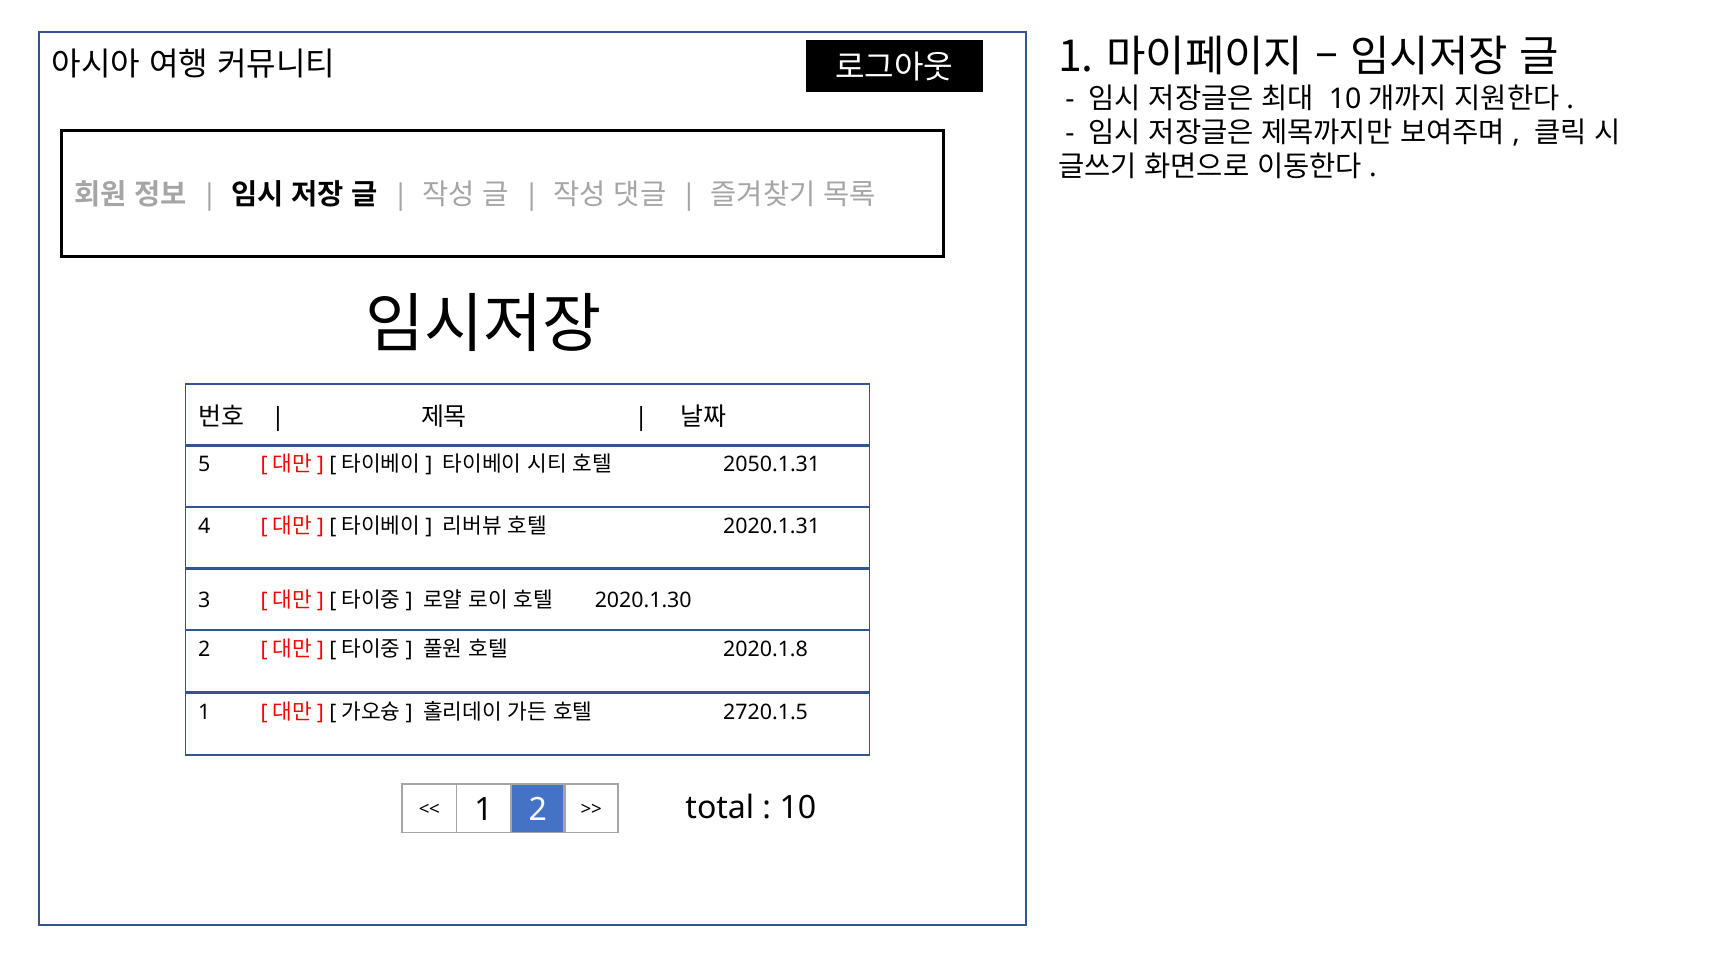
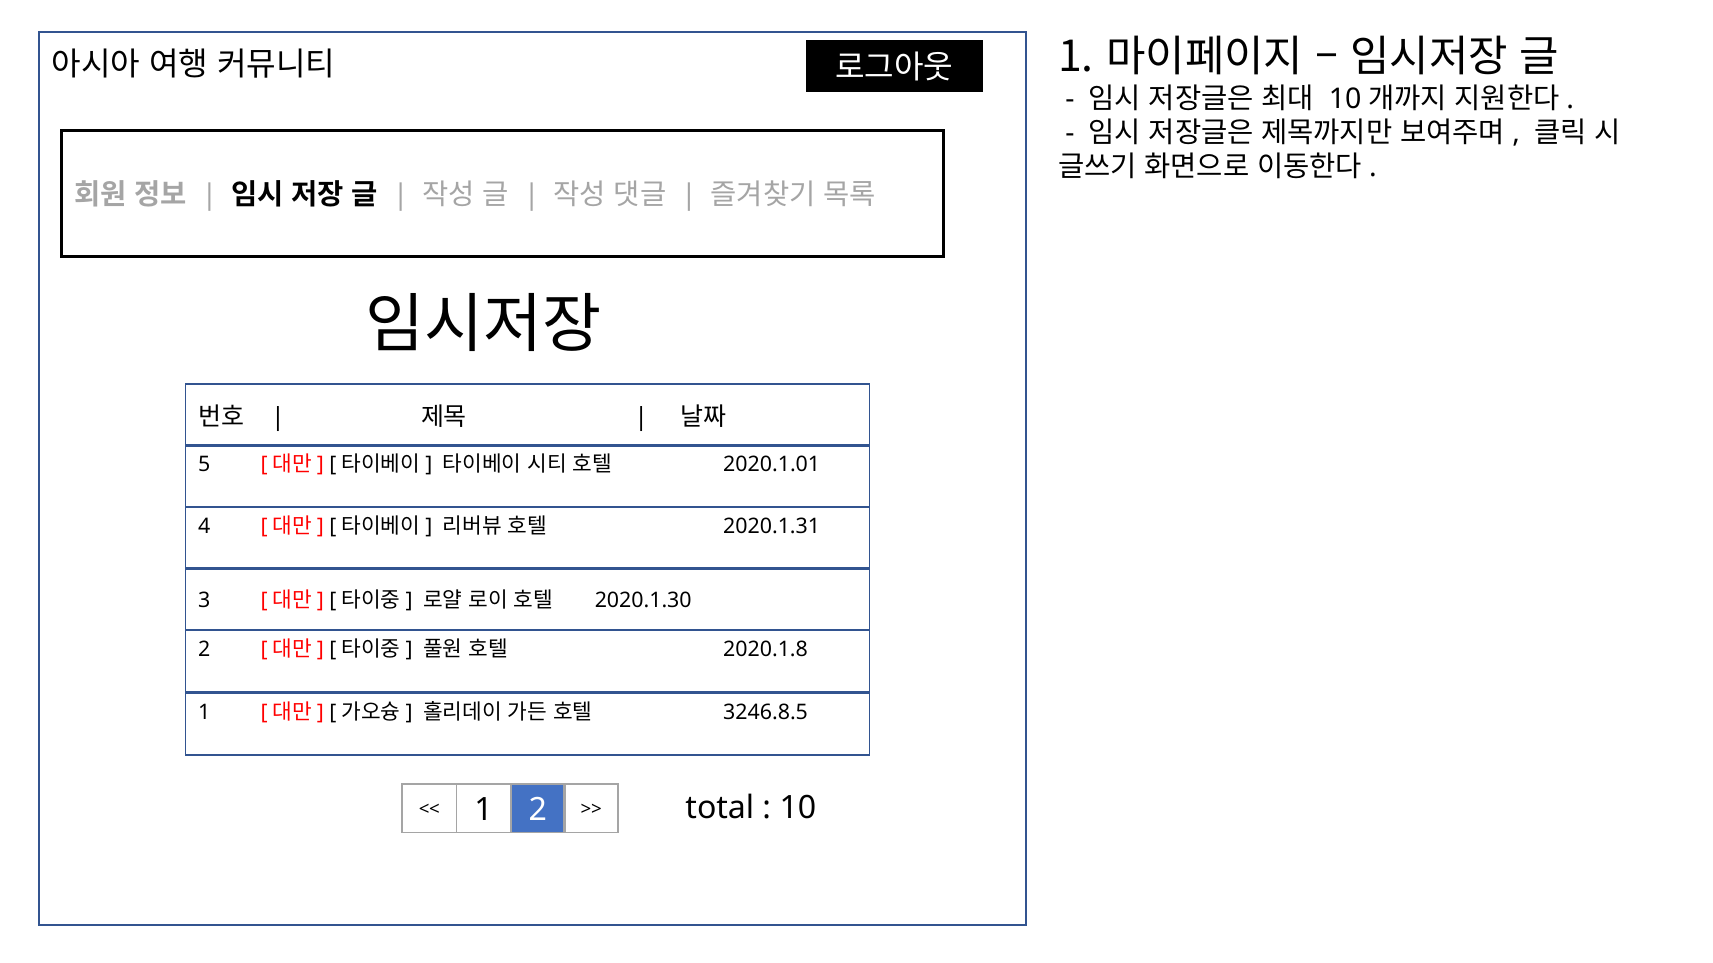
2050.1.31: 2050.1.31 -> 2020.1.01 (772, 465)
2720.1.5: 2720.1.5 -> 3246.8.5 (766, 713)
